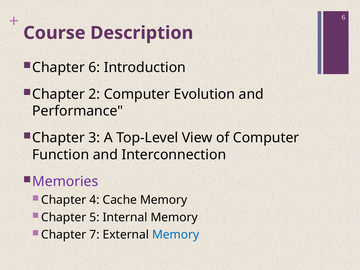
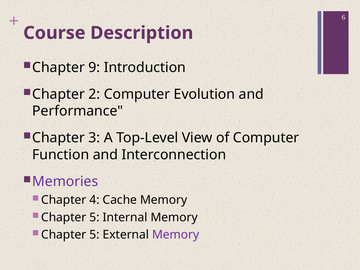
Chapter 6: 6 -> 9 (94, 67)
7: 7 -> 5 (95, 235)
Memory colour: blue -> purple (176, 235)
